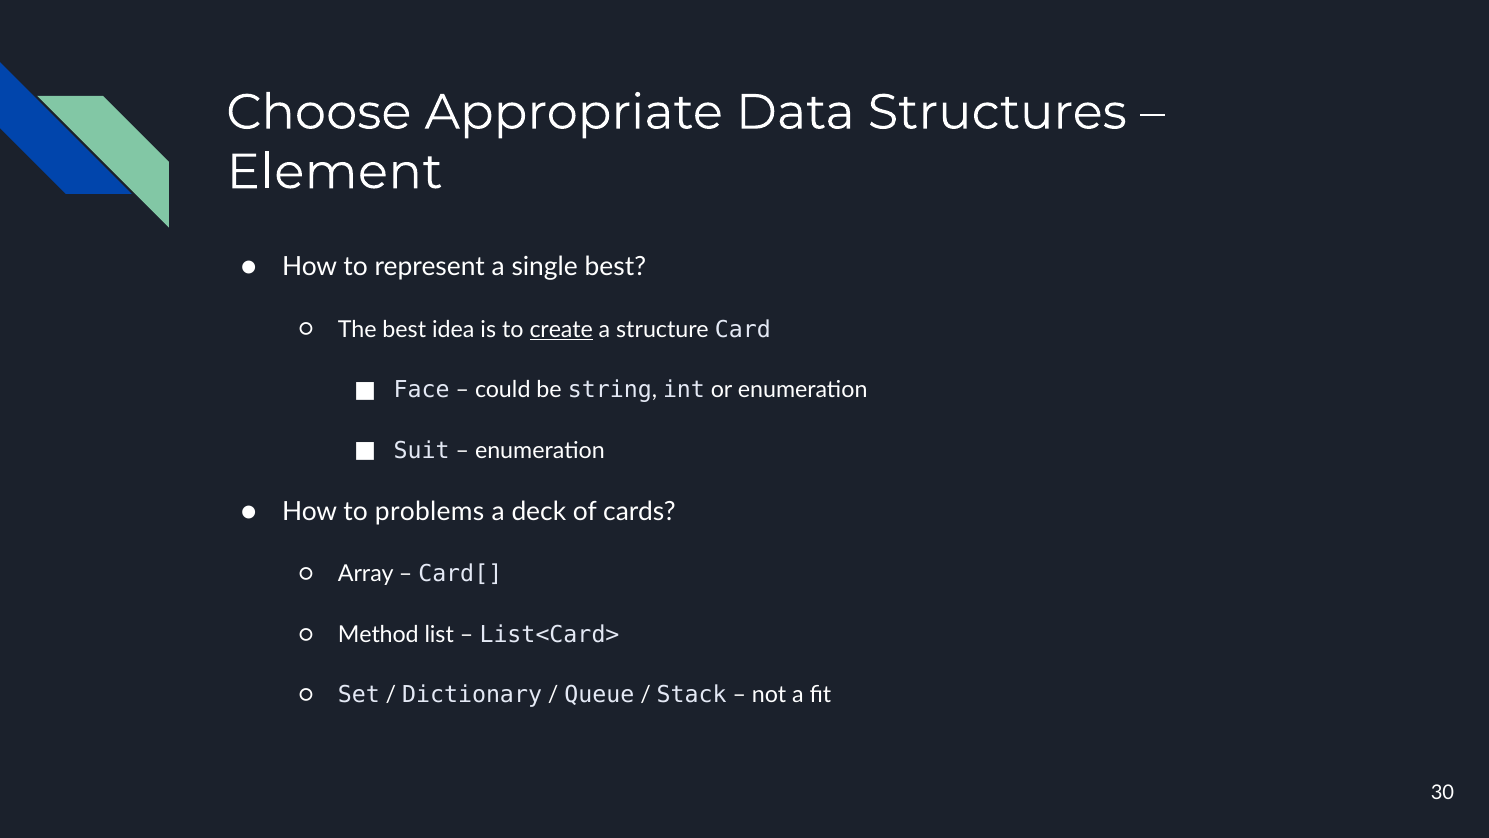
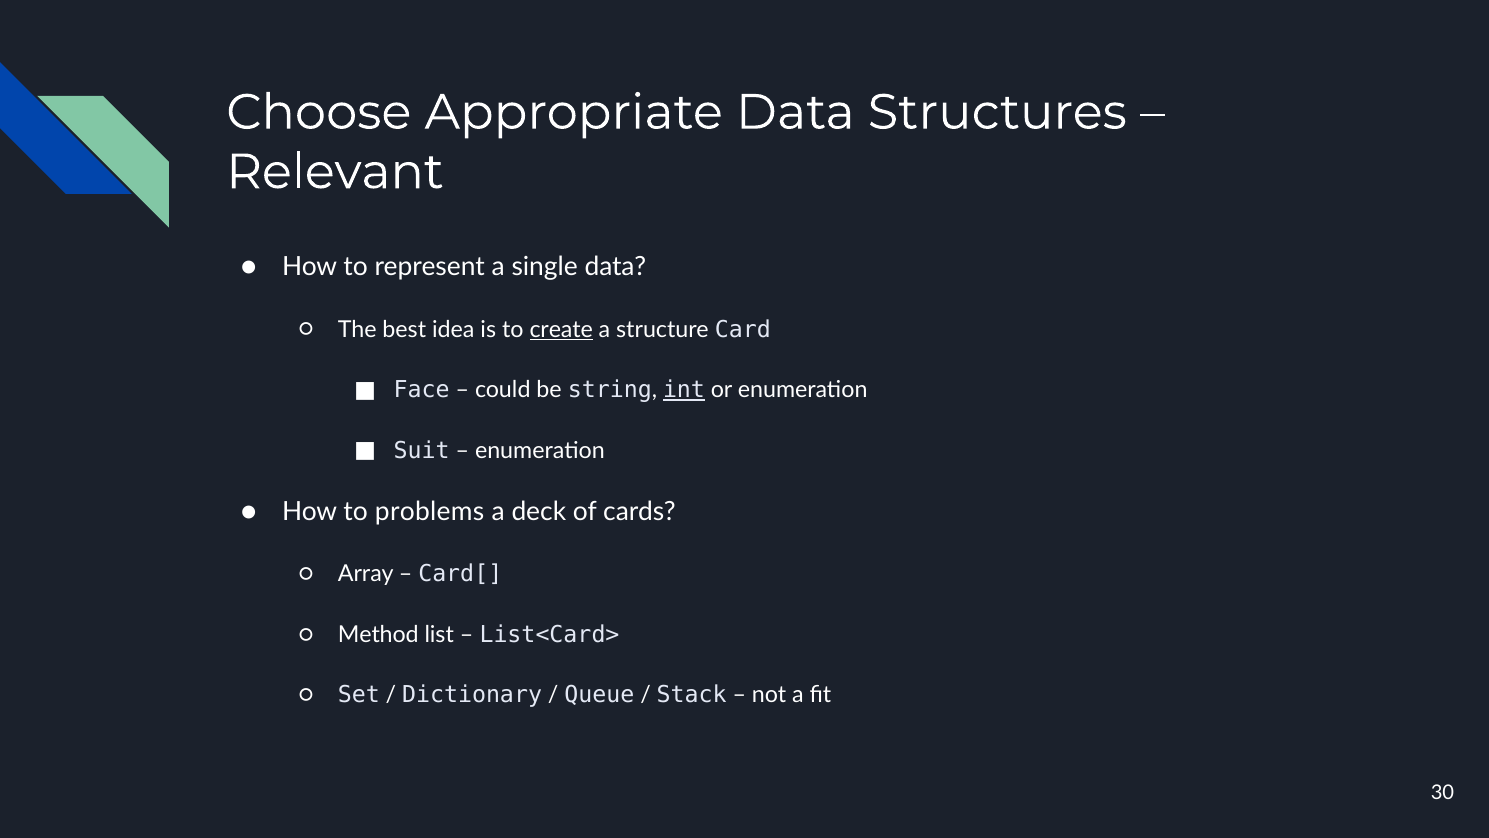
Element: Element -> Relevant (335, 172)
single best: best -> data (615, 267)
int underline: none -> present (684, 390)
